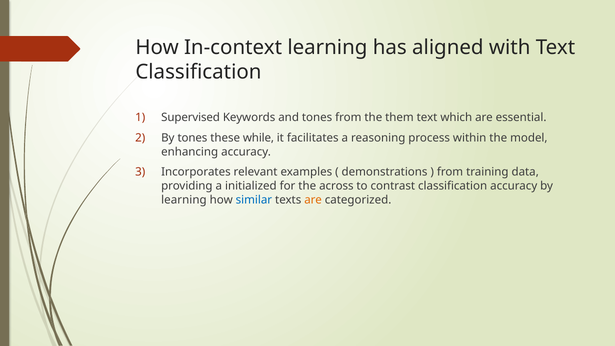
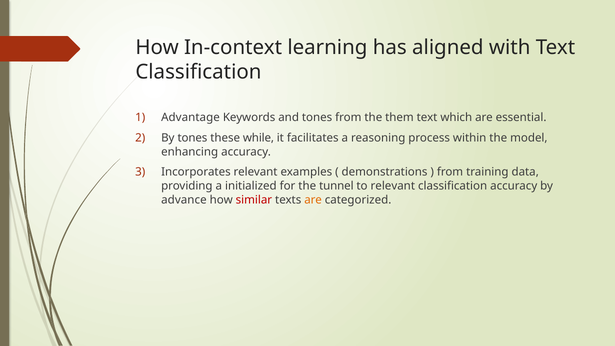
Supervised: Supervised -> Advantage (190, 118)
across: across -> tunnel (336, 186)
to contrast: contrast -> relevant (393, 186)
learning: learning -> advance (184, 200)
similar colour: blue -> red (254, 200)
